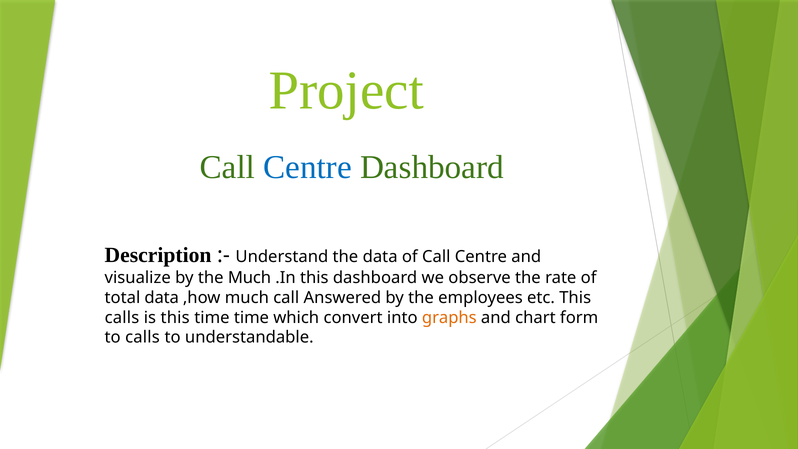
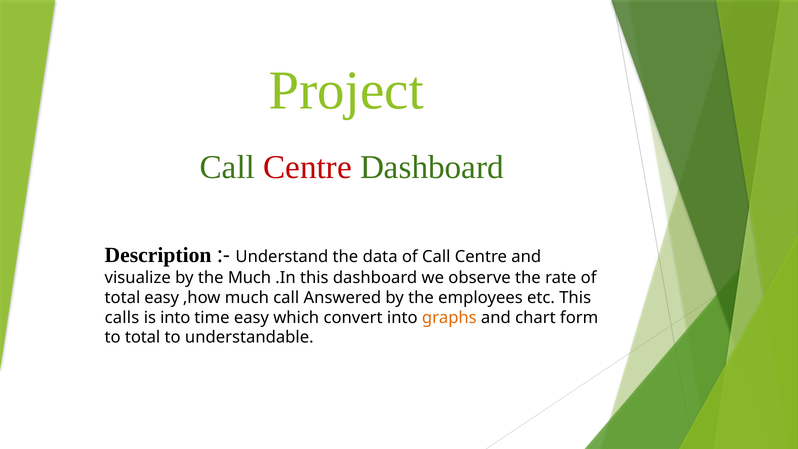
Centre colour: blue -> red (308, 167)
total data: data -> easy (162, 297)
is this: this -> into (175, 317)
time time: time -> easy (251, 317)
to calls: calls -> total (143, 337)
